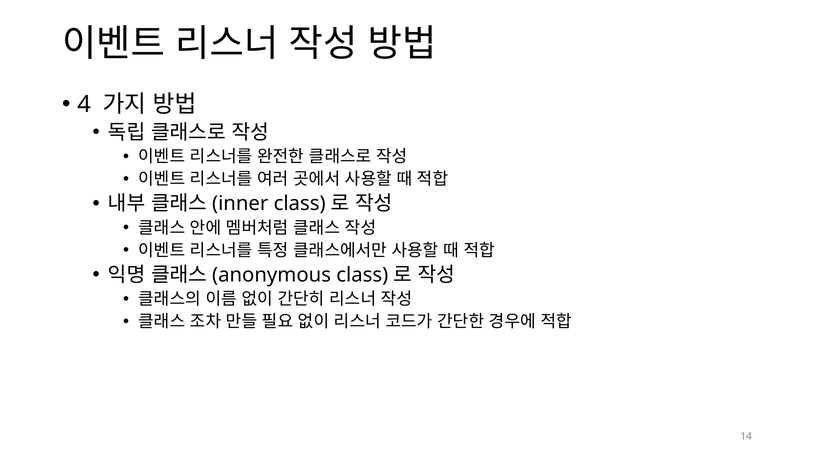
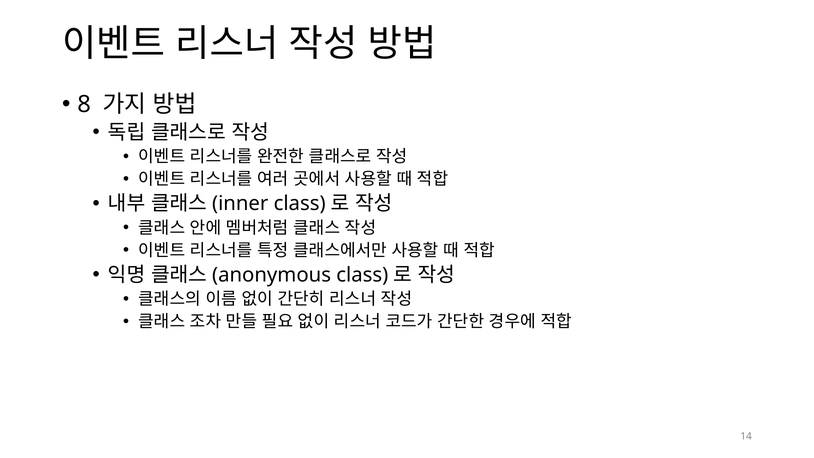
4: 4 -> 8 (84, 104)
